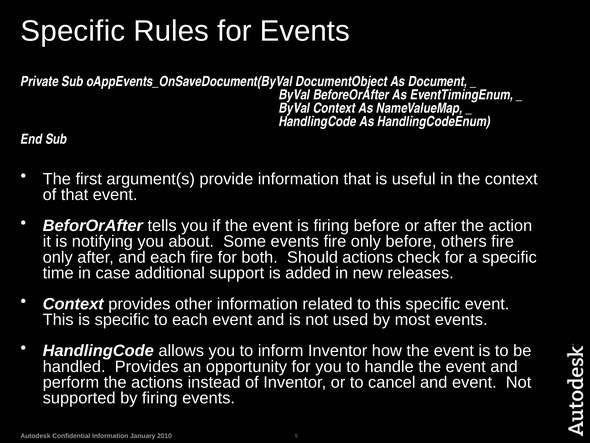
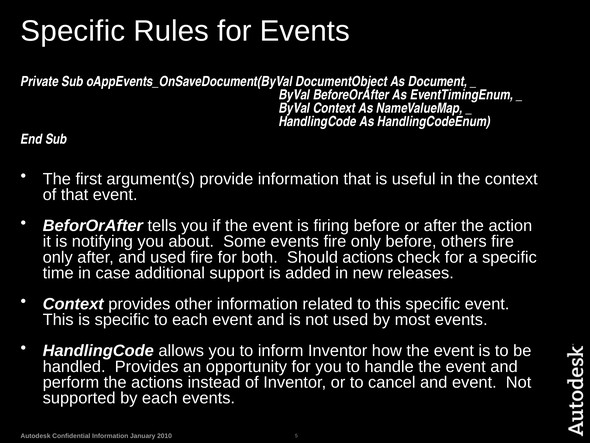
and each: each -> used (168, 257)
by firing: firing -> each (160, 398)
